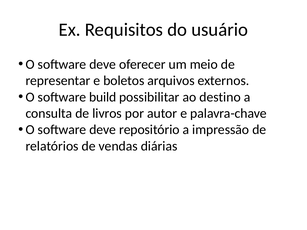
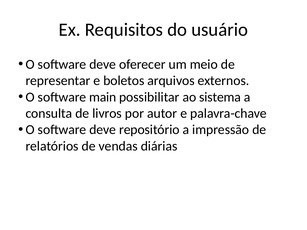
build: build -> main (103, 97)
destino: destino -> sistema (220, 97)
